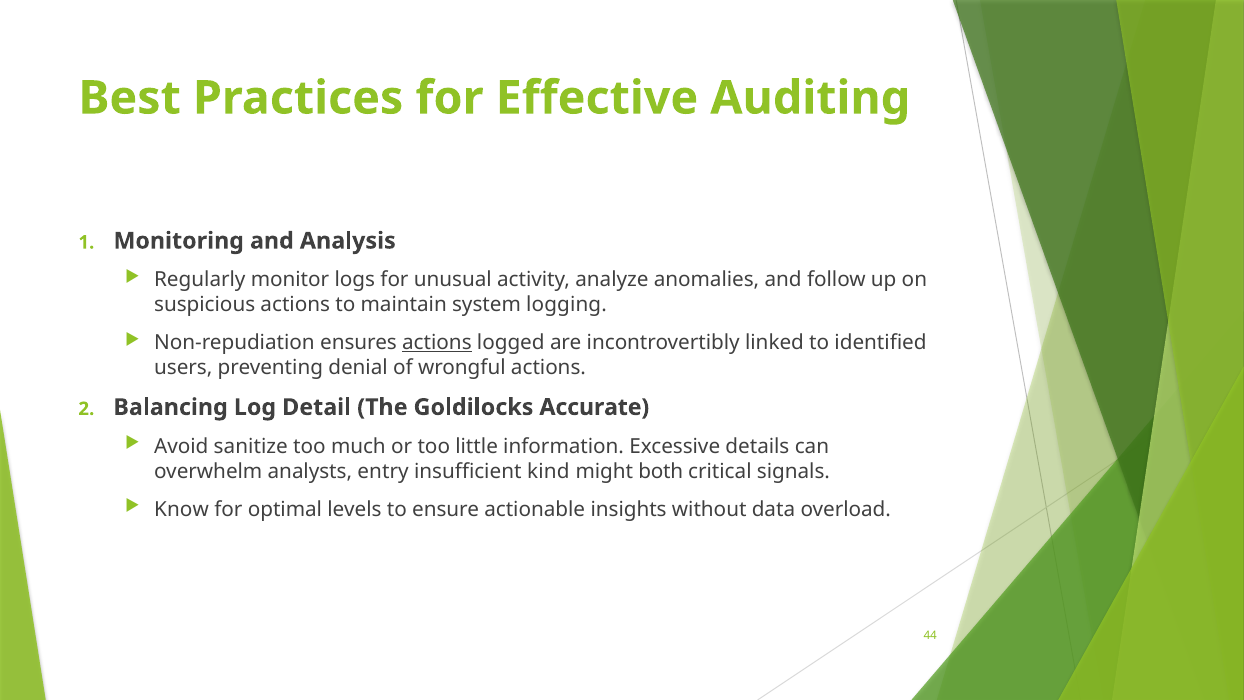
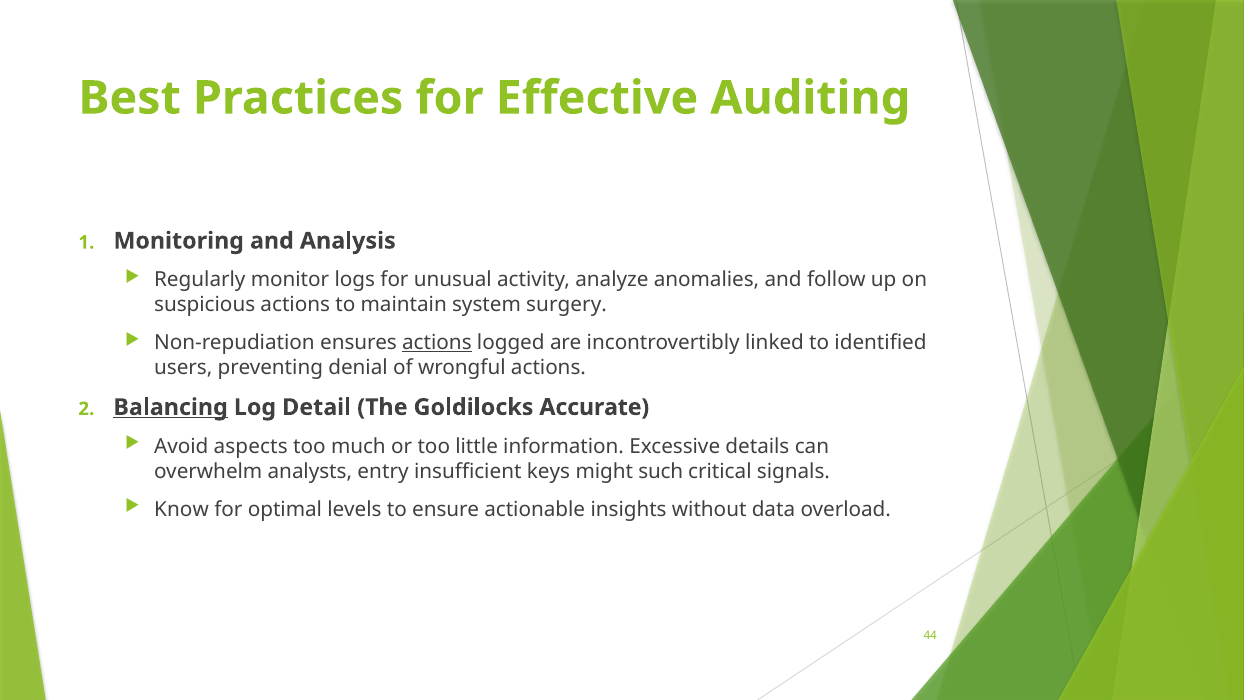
logging: logging -> surgery (567, 305)
Balancing underline: none -> present (171, 407)
sanitize: sanitize -> aspects (251, 446)
kind: kind -> keys (548, 471)
both: both -> such (661, 471)
